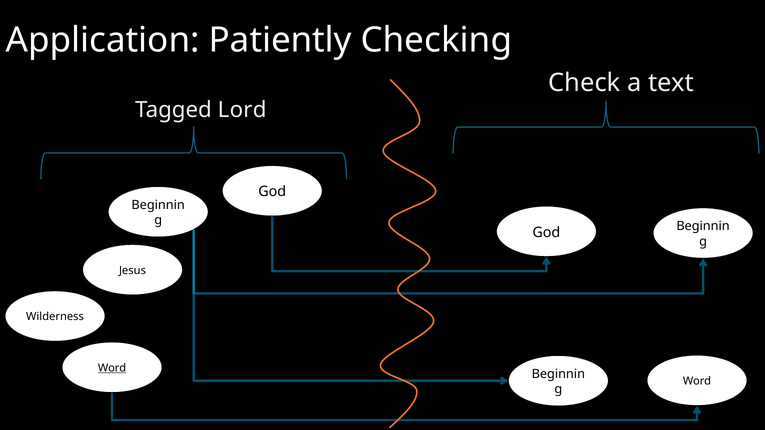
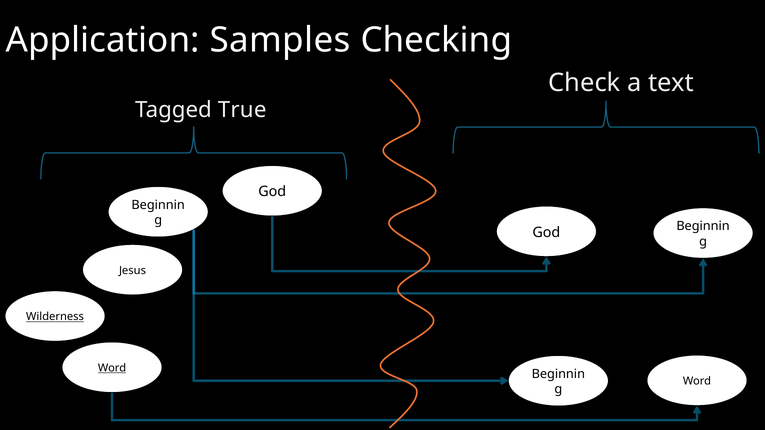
Patiently: Patiently -> Samples (280, 40)
Lord: Lord -> True (242, 110)
Wilderness underline: none -> present (55, 317)
